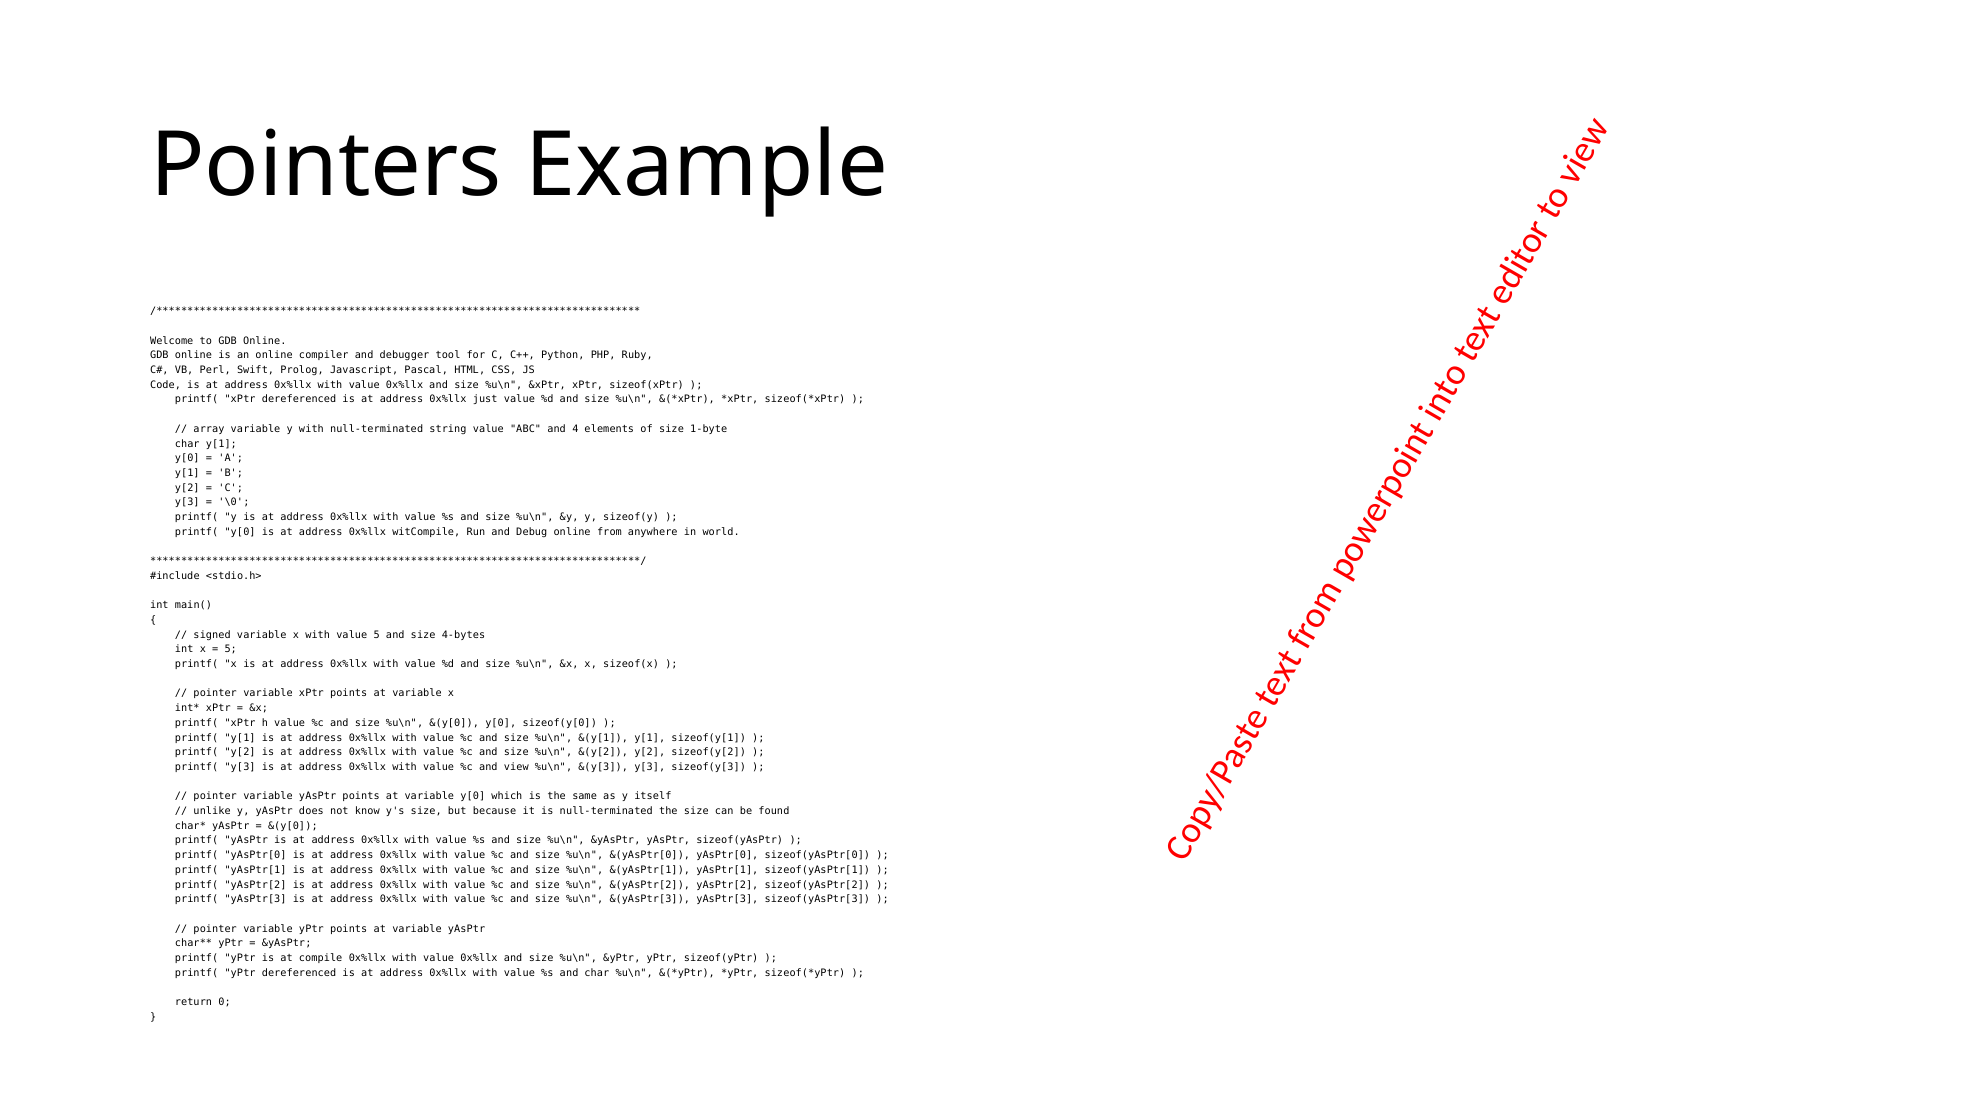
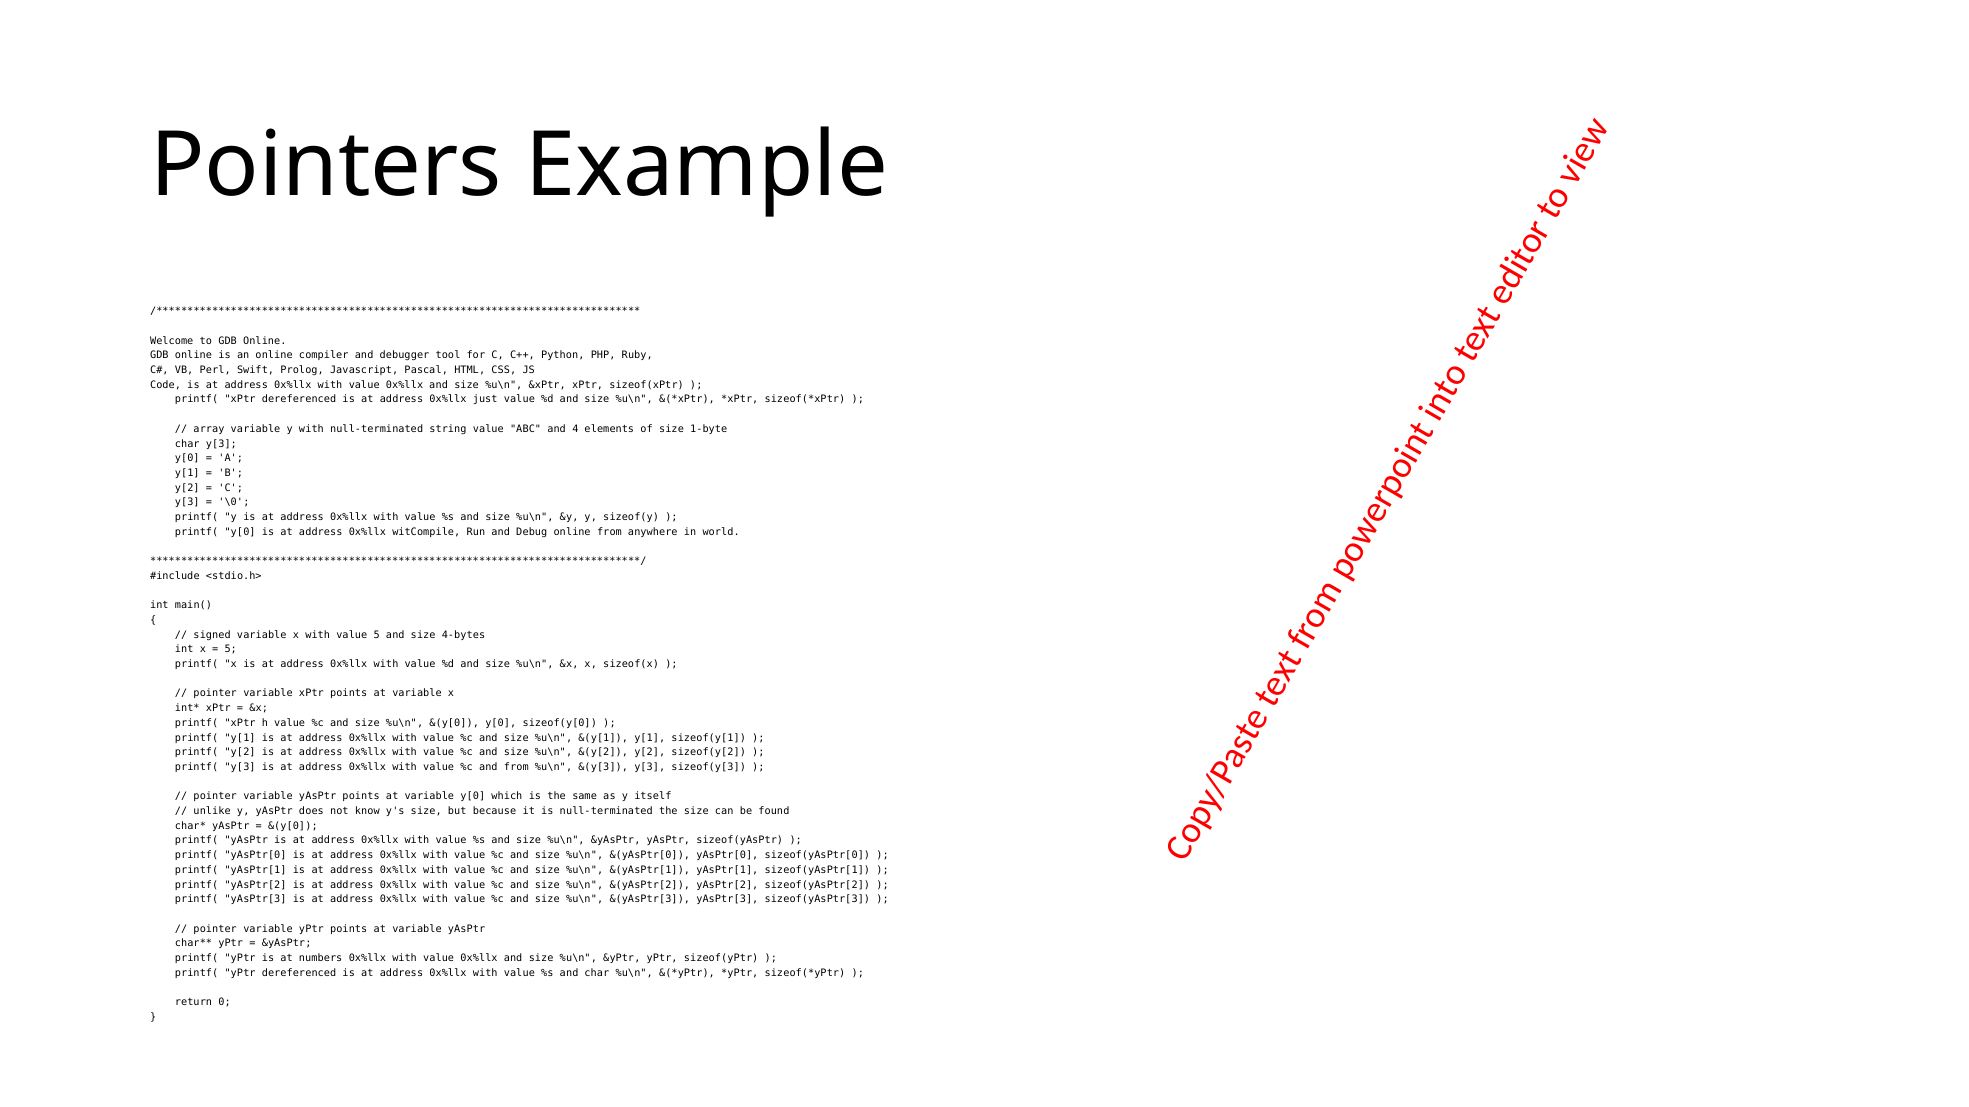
char y[1: y[1 -> y[3 (221, 444)
and view: view -> from (516, 767)
compile: compile -> numbers (321, 959)
